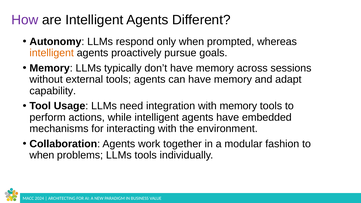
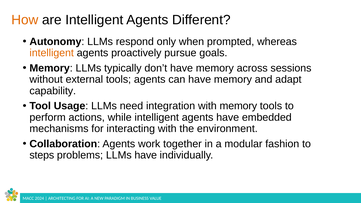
How colour: purple -> orange (25, 20)
when: when -> steps (42, 155)
LLMs tools: tools -> have (146, 155)
